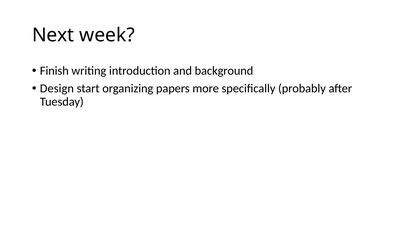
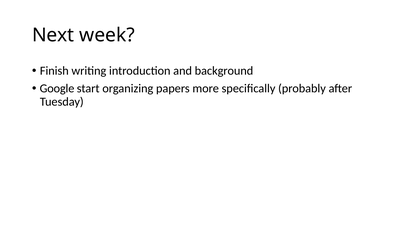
Design: Design -> Google (57, 89)
